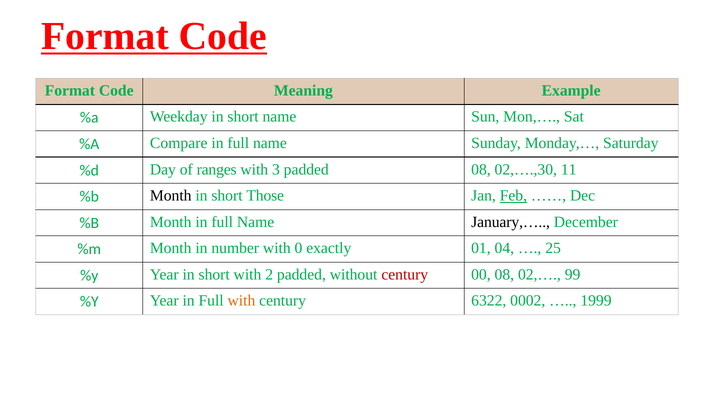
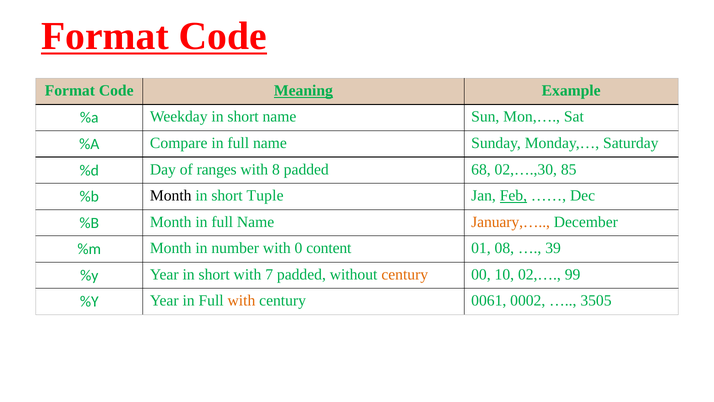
Meaning underline: none -> present (303, 91)
3: 3 -> 8 (276, 169)
padded 08: 08 -> 68 (481, 169)
11: 11 -> 85 (569, 169)
Those: Those -> Tuple (265, 195)
January,… colour: black -> orange (511, 222)
exactly: exactly -> content (329, 248)
04: 04 -> 08 (504, 248)
25: 25 -> 39 (553, 248)
2: 2 -> 7 (269, 274)
century colour: red -> orange (405, 274)
00 08: 08 -> 10 (504, 274)
6322: 6322 -> 0061 (489, 300)
1999: 1999 -> 3505 (596, 300)
